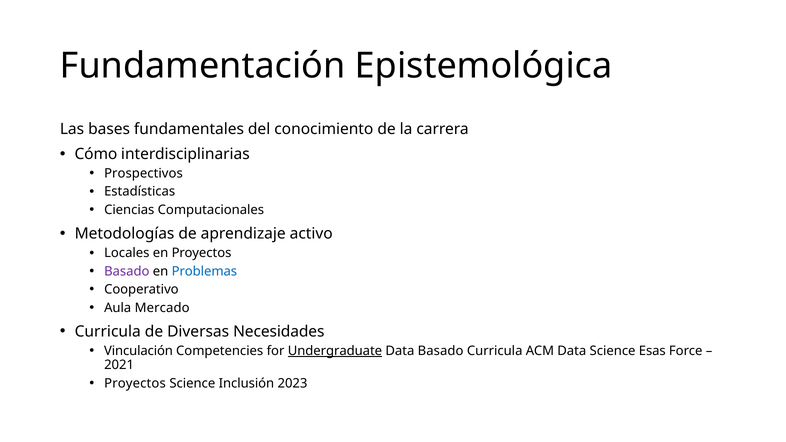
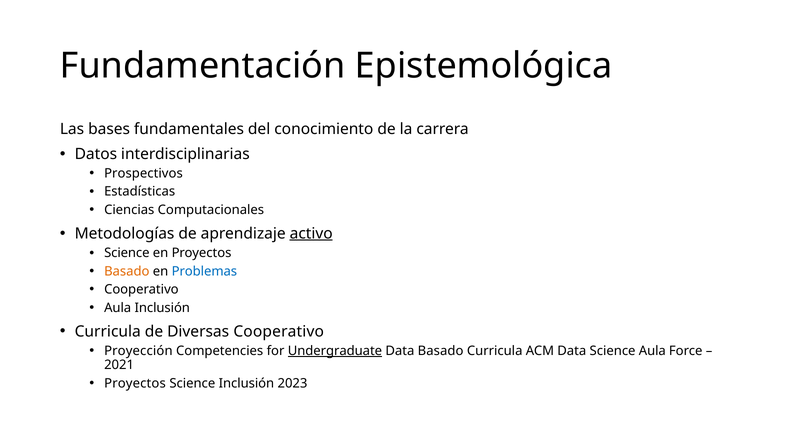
Cómo: Cómo -> Datos (96, 154)
activo underline: none -> present (311, 234)
Locales: Locales -> Science (127, 253)
Basado colour: purple -> orange (127, 271)
Aula Mercado: Mercado -> Inclusión (162, 308)
Diversas Necesidades: Necesidades -> Cooperativo (279, 331)
Vinculación: Vinculación -> Proyección (138, 351)
Science Esas: Esas -> Aula (652, 351)
